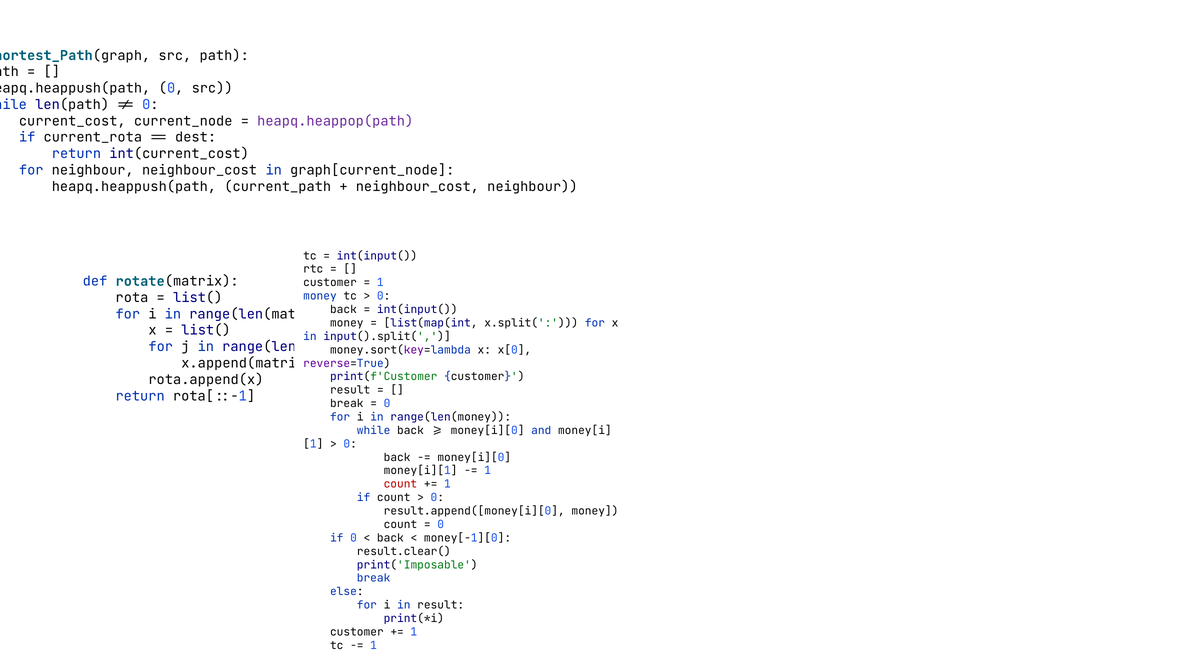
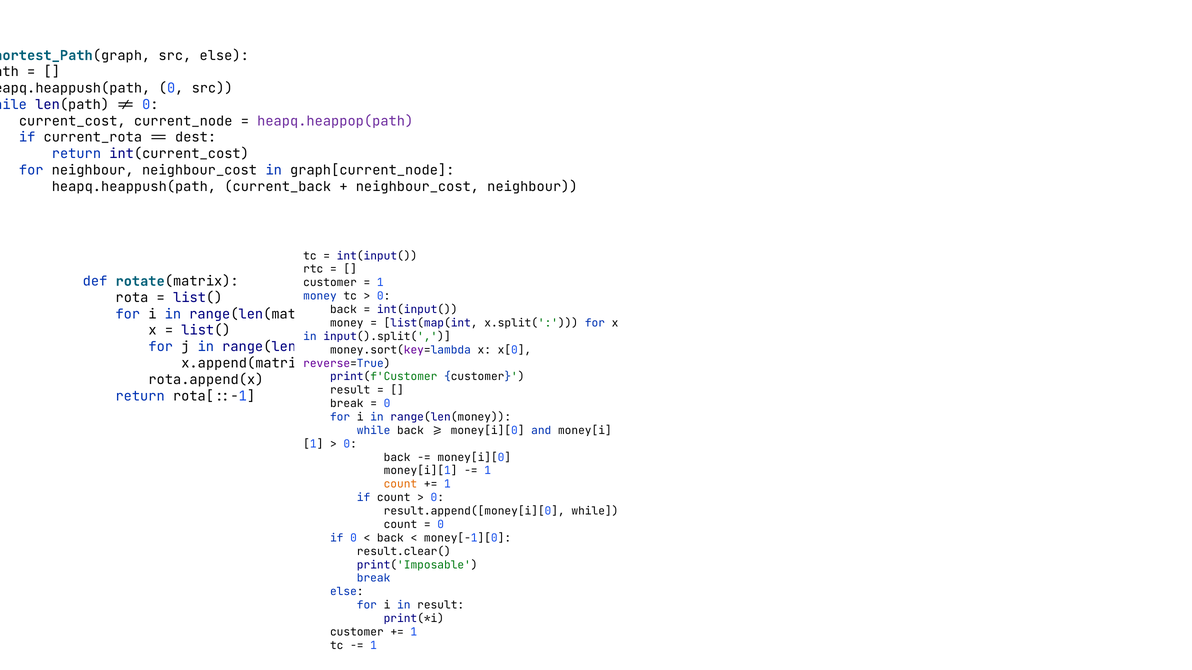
src path: path -> else (224, 56)
current_path: current_path -> current_back (278, 187)
count colour: red -> orange (400, 485)
result.append([money[i][0 money: money -> while (595, 511)
